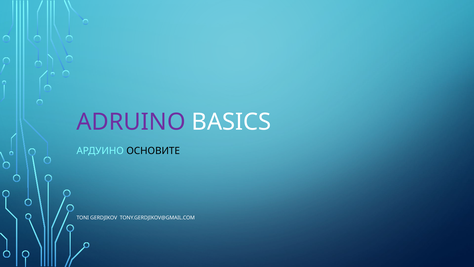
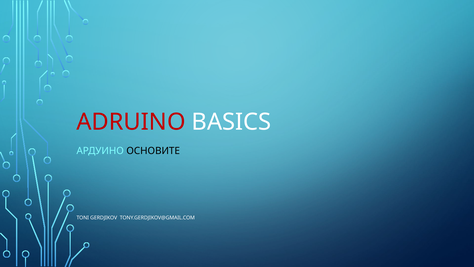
ADRUINO colour: purple -> red (131, 122)
